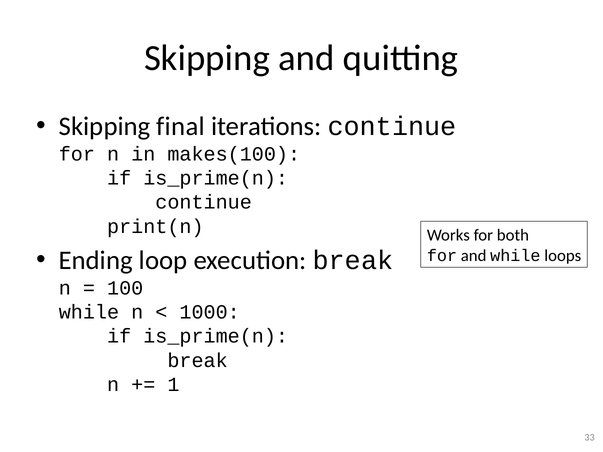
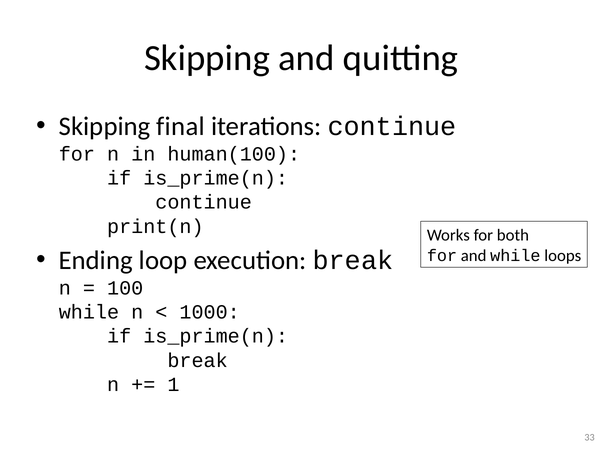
makes(100: makes(100 -> human(100 (234, 154)
